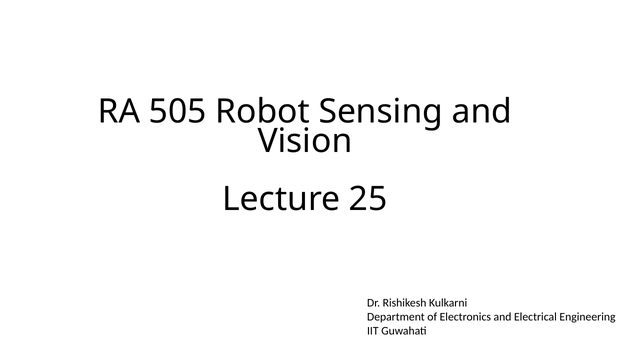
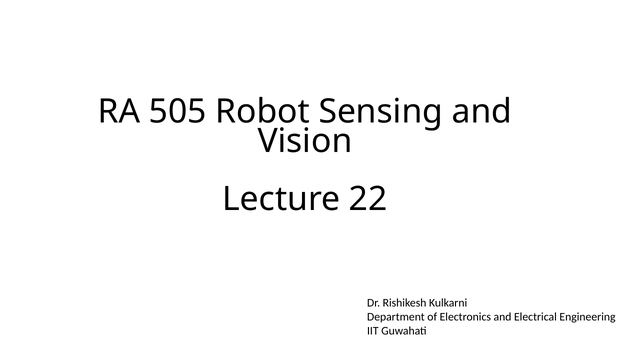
25: 25 -> 22 (368, 199)
